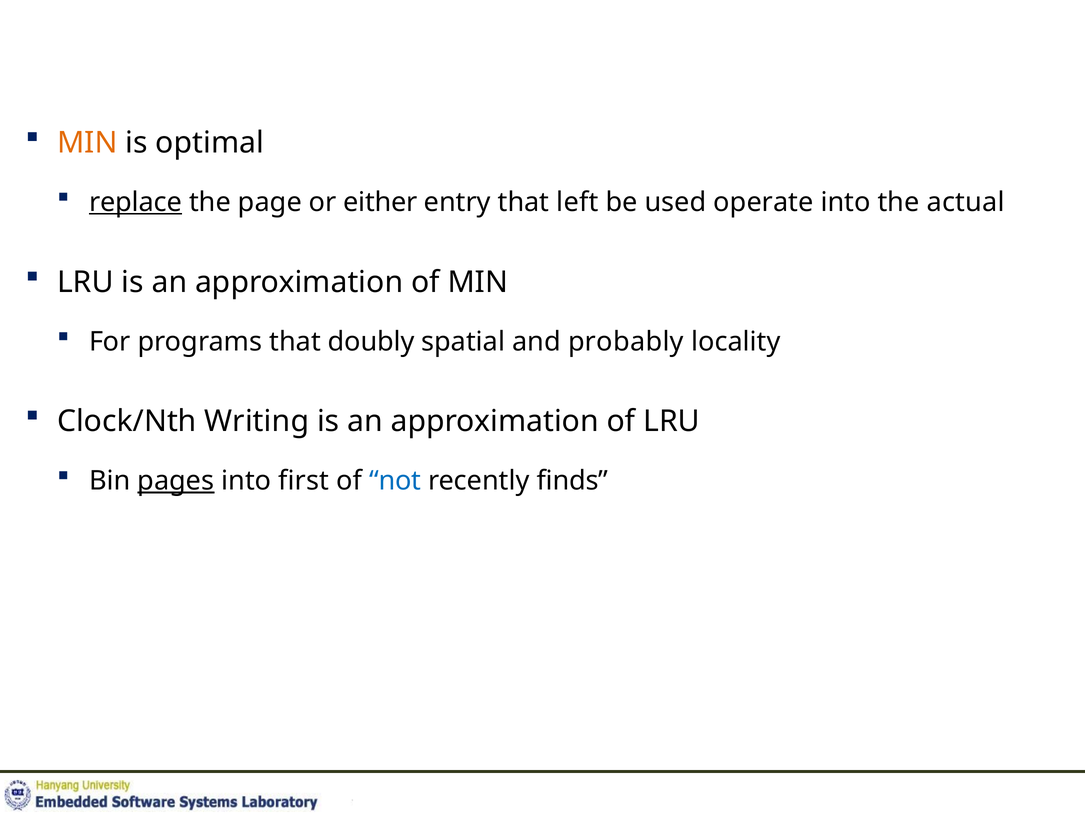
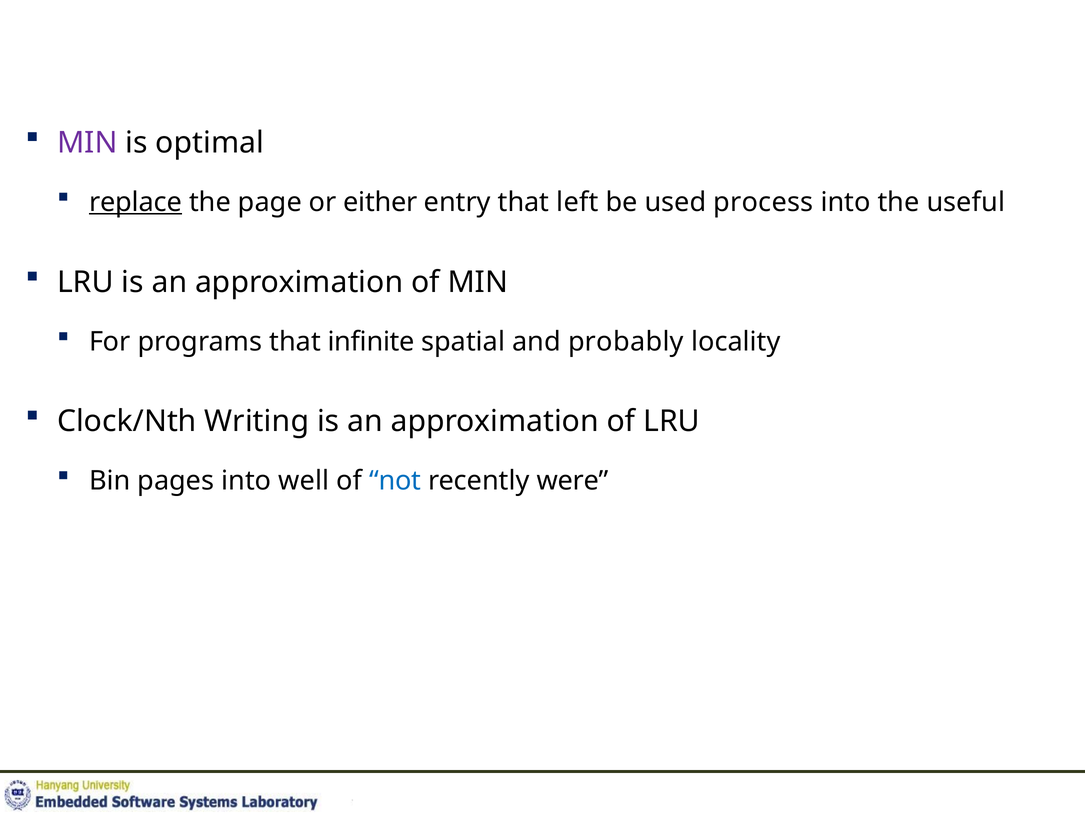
MIN colour: orange -> purple (87, 143)
operate: operate -> process (763, 202)
actual: actual -> useful (966, 202)
doubly: doubly -> infinite (371, 341)
pages underline: present -> none (176, 481)
first: first -> well (304, 481)
finds: finds -> were (572, 481)
